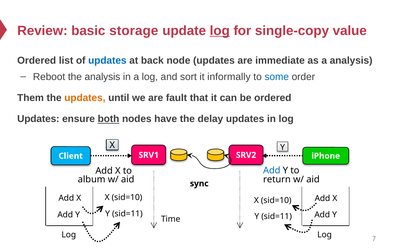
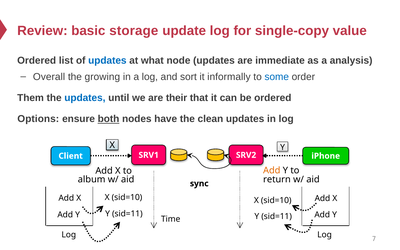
log underline: present -> none (220, 31)
back: back -> what (152, 60)
Reboot: Reboot -> Overall (49, 77)
the analysis: analysis -> growing (102, 77)
updates colour: orange -> blue (85, 98)
fault: fault -> their (177, 98)
Updates: Updates -> Options (38, 119)
delay: delay -> clean (210, 119)
Add colour: blue -> orange (272, 170)
